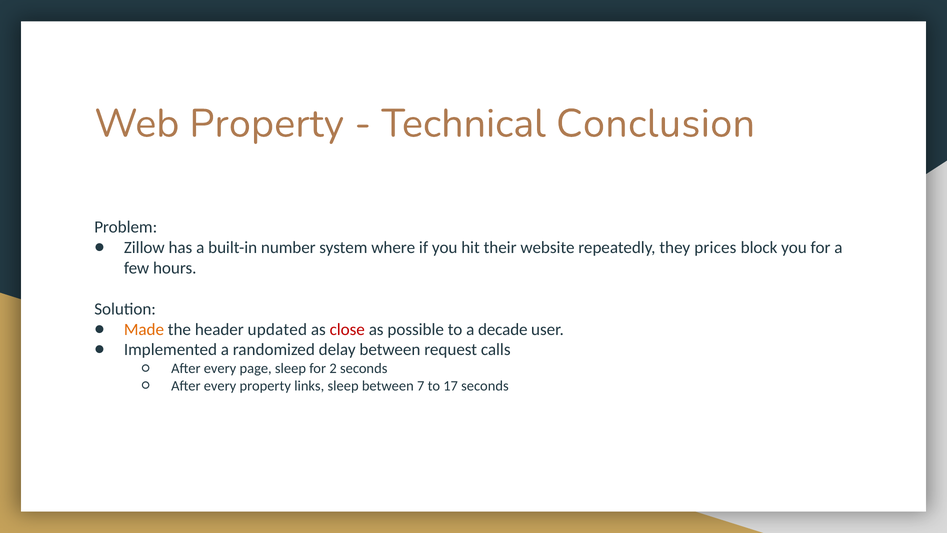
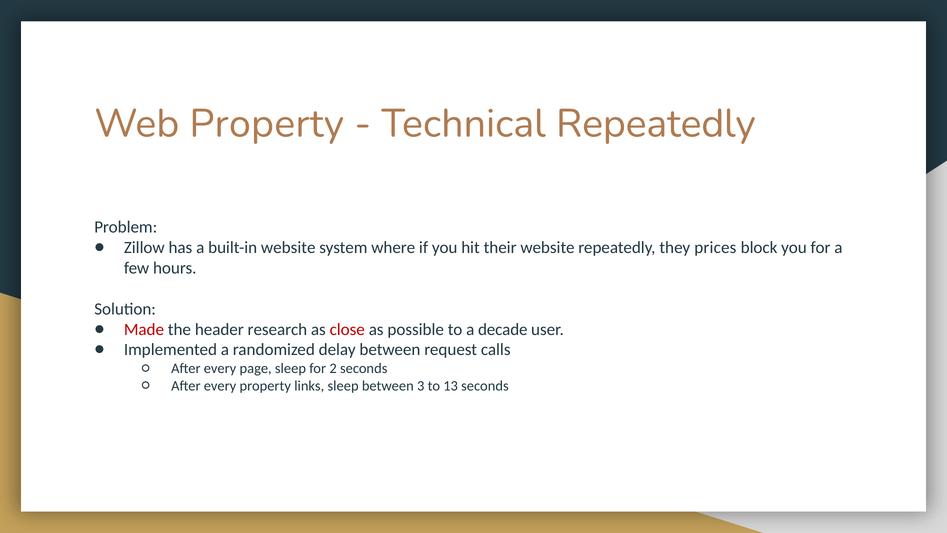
Technical Conclusion: Conclusion -> Repeatedly (656, 123)
built-in number: number -> website (288, 247)
Made colour: orange -> red (144, 329)
updated: updated -> research (277, 329)
7: 7 -> 3 (421, 386)
17: 17 -> 13 (451, 386)
